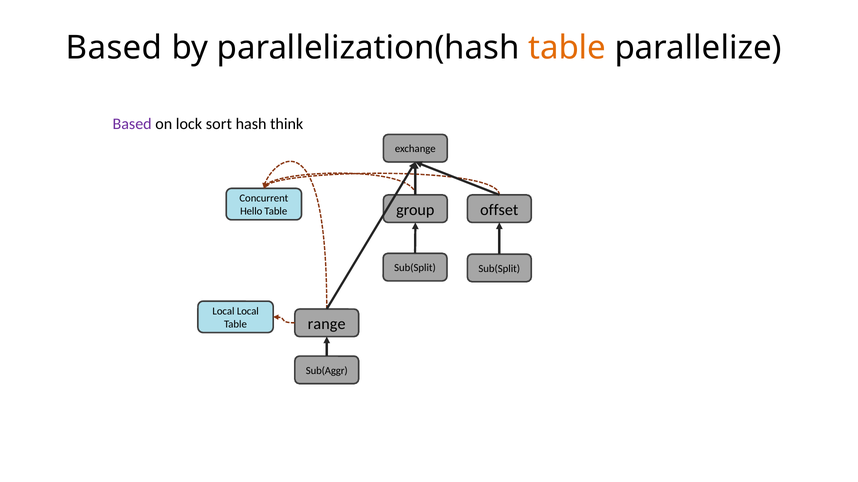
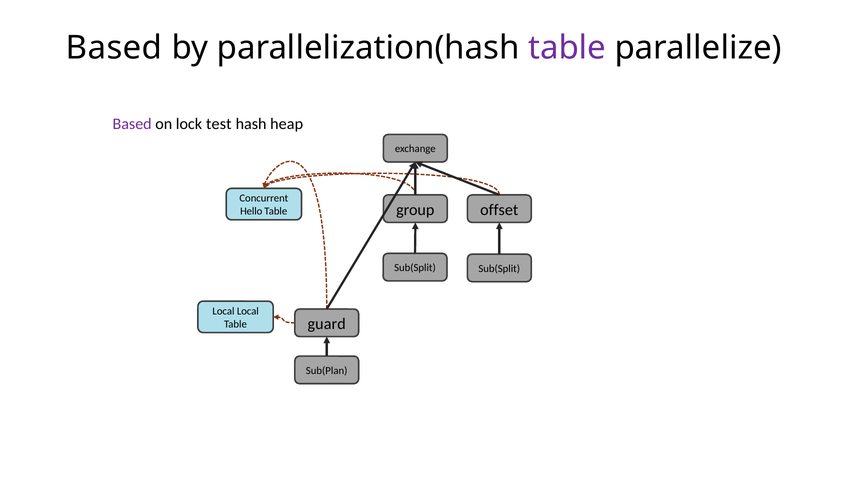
table colour: orange -> purple (567, 48)
sort: sort -> test (219, 124)
think: think -> heap (287, 124)
range: range -> guard (327, 324)
Sub(Aggr: Sub(Aggr -> Sub(Plan (327, 371)
